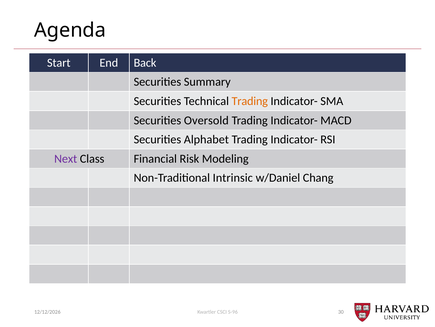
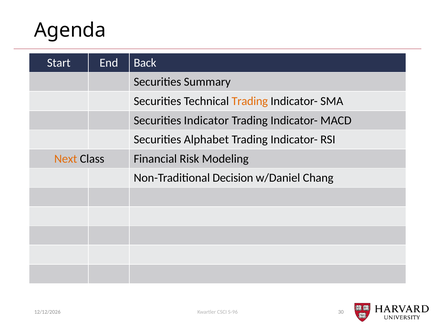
Oversold: Oversold -> Indicator (206, 120)
Next colour: purple -> orange (66, 158)
Intrinsic: Intrinsic -> Decision (233, 178)
